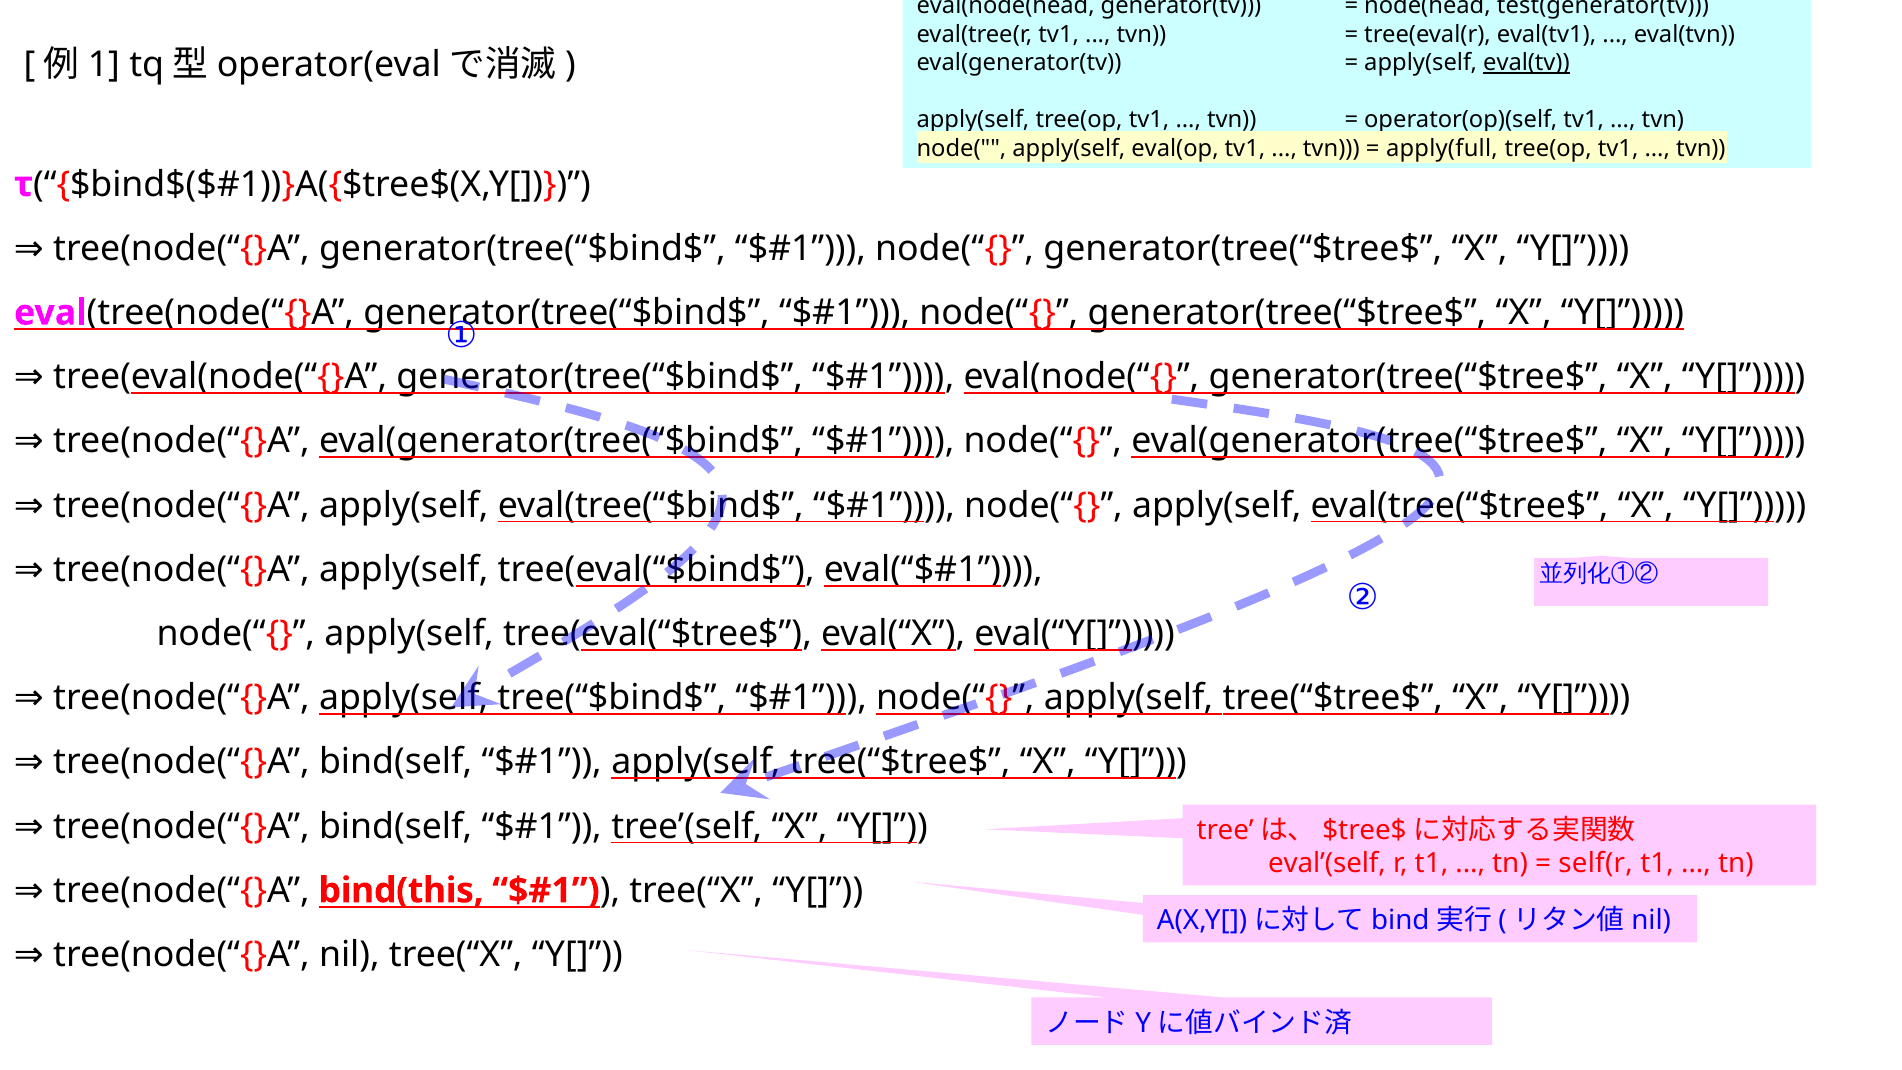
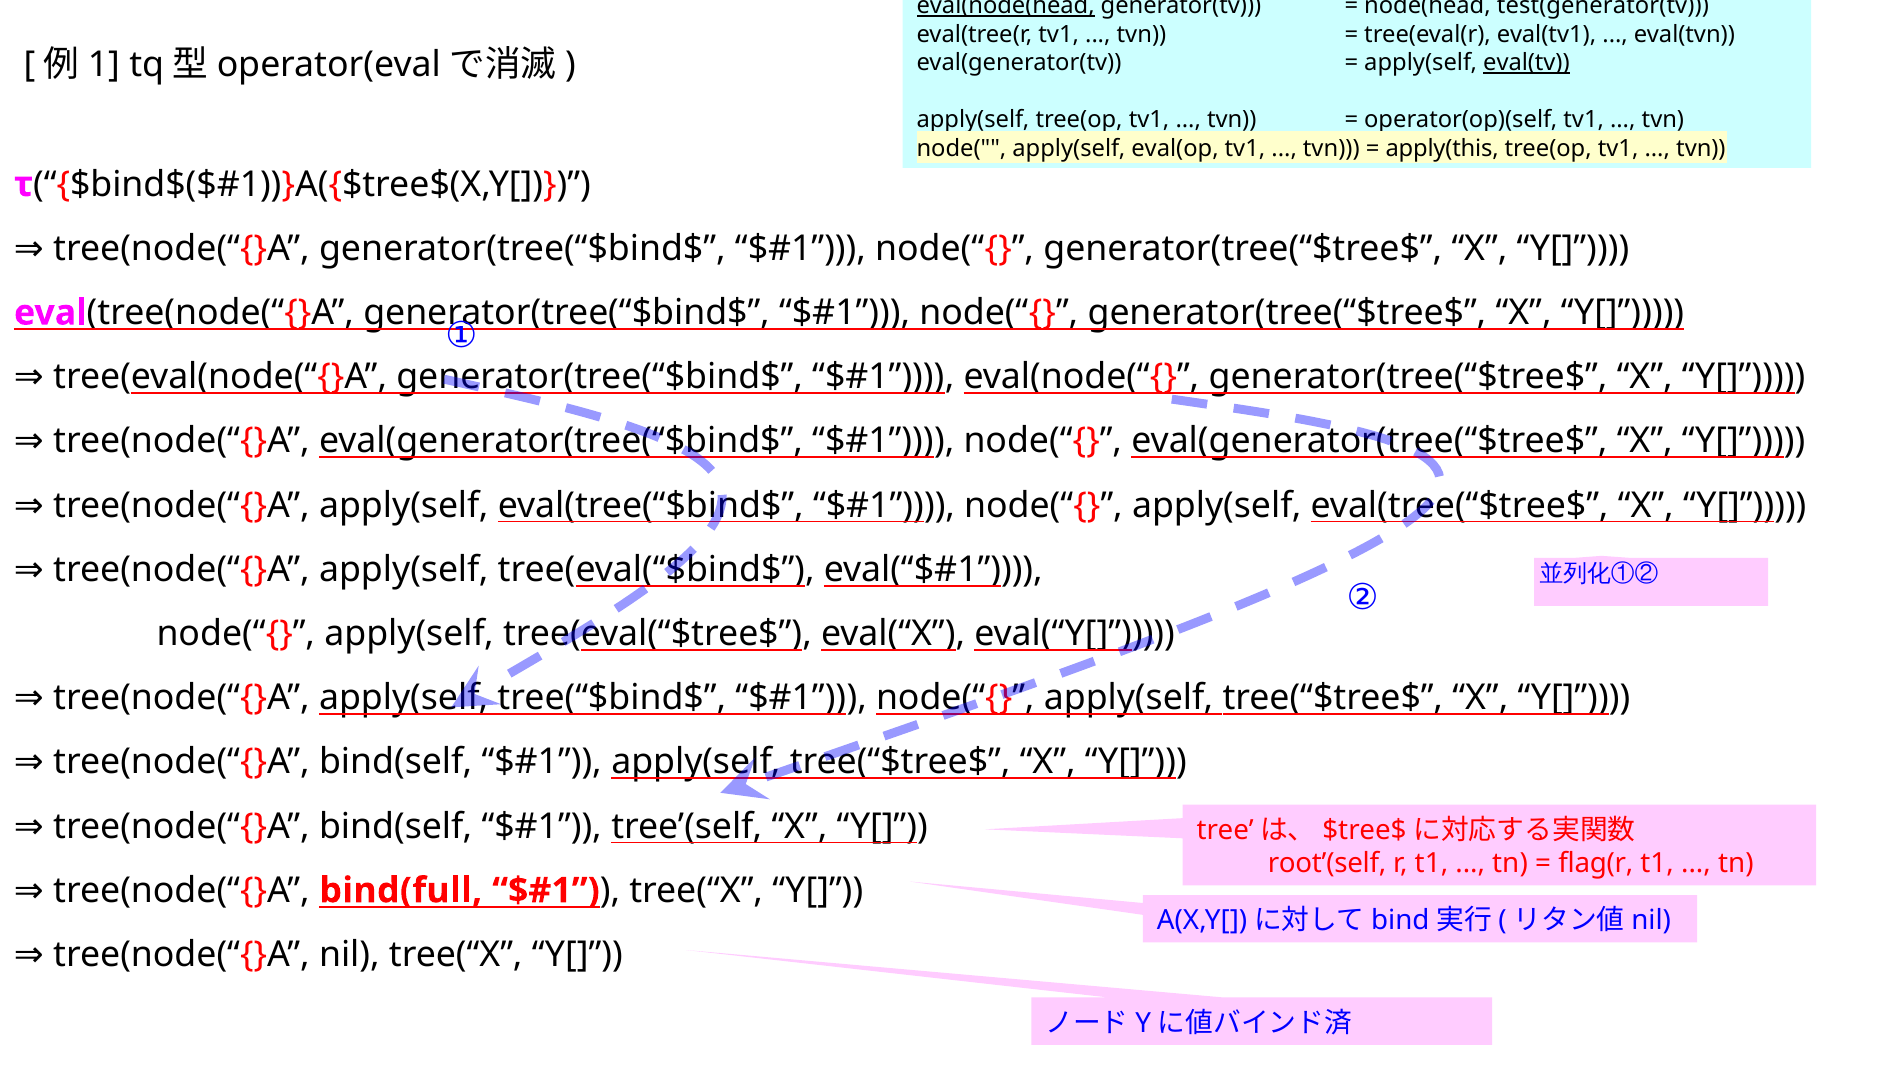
eval(node(head underline: none -> present (1006, 6)
apply(full: apply(full -> apply(this (1442, 148)
eval’(self: eval’(self -> root’(self (1327, 864)
self(r: self(r -> flag(r (1596, 864)
bind(this: bind(this -> bind(full (401, 890)
